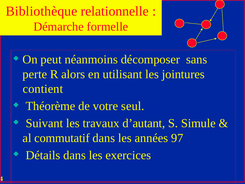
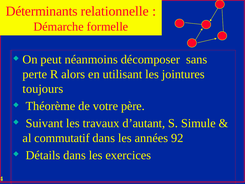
Bibliothèque: Bibliothèque -> Déterminants (42, 11)
contient: contient -> toujours (43, 89)
seul: seul -> père (133, 106)
97: 97 -> 92 (177, 138)
